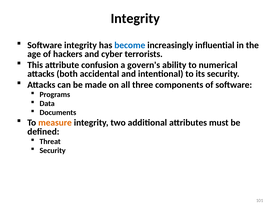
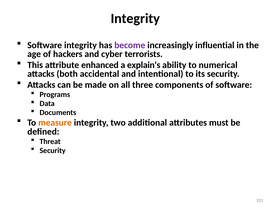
become colour: blue -> purple (130, 45)
confusion: confusion -> enhanced (100, 65)
govern's: govern's -> explain's (144, 65)
